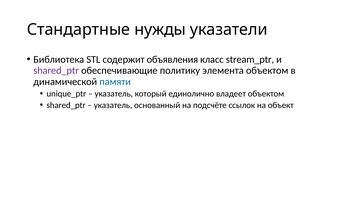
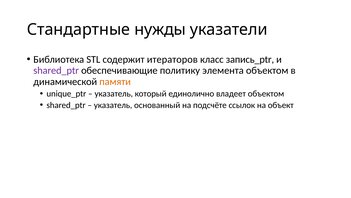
объявления: объявления -> итераторов (172, 59)
stream_ptr: stream_ptr -> запись_ptr (250, 59)
памяти colour: blue -> orange (115, 81)
